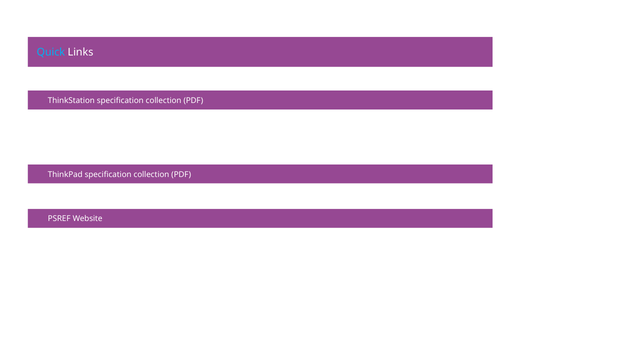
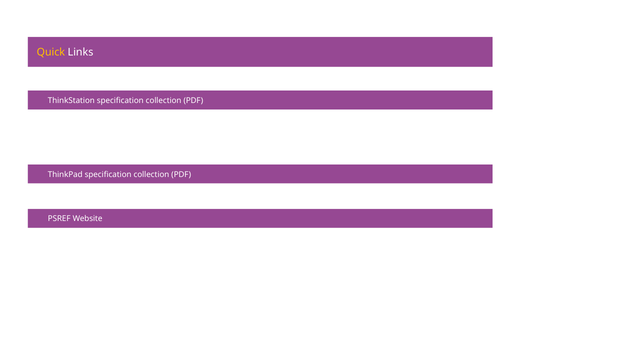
Quick colour: light blue -> yellow (51, 52)
